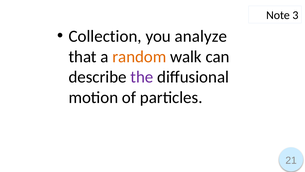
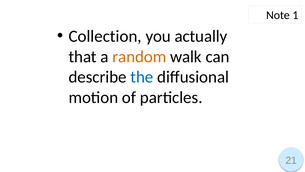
3: 3 -> 1 (295, 15)
analyze: analyze -> actually (201, 36)
the colour: purple -> blue (142, 77)
